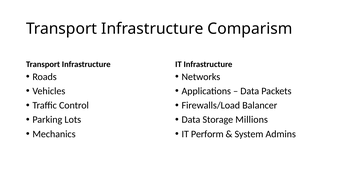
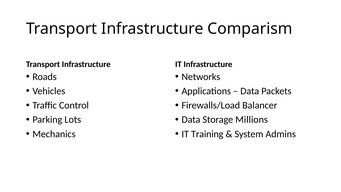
Perform: Perform -> Training (207, 134)
